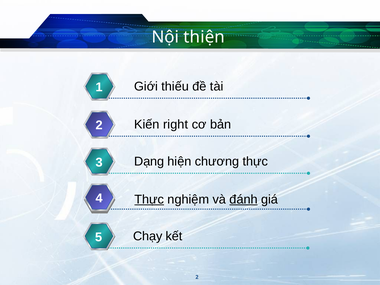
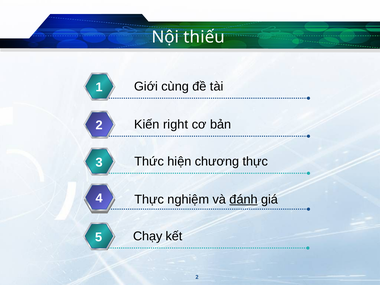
thiện: thiện -> thiếu (204, 37)
thiếu: thiếu -> cùng (175, 86)
Dạng: Dạng -> Thức (149, 161)
Thực underline: present -> none (149, 199)
